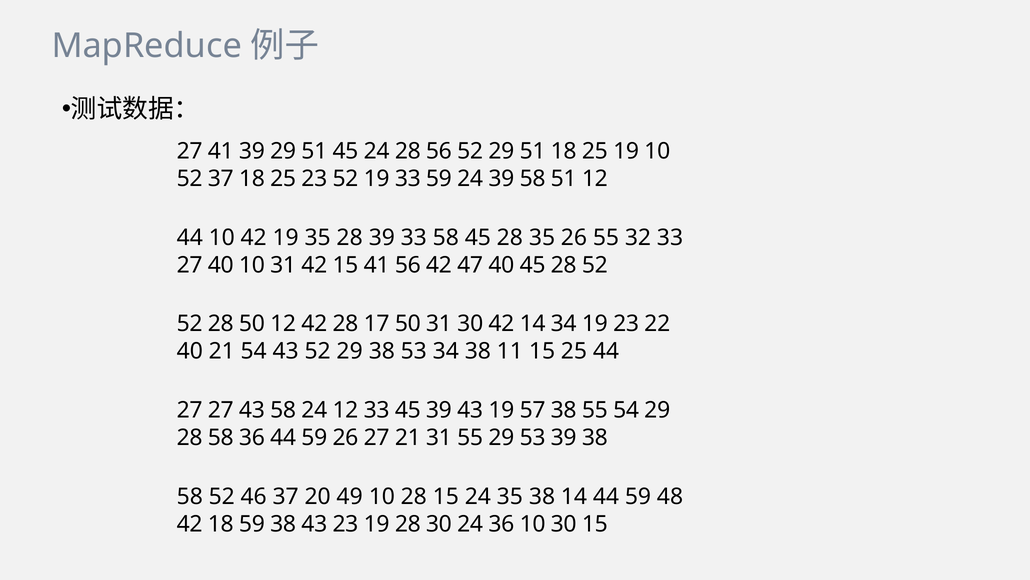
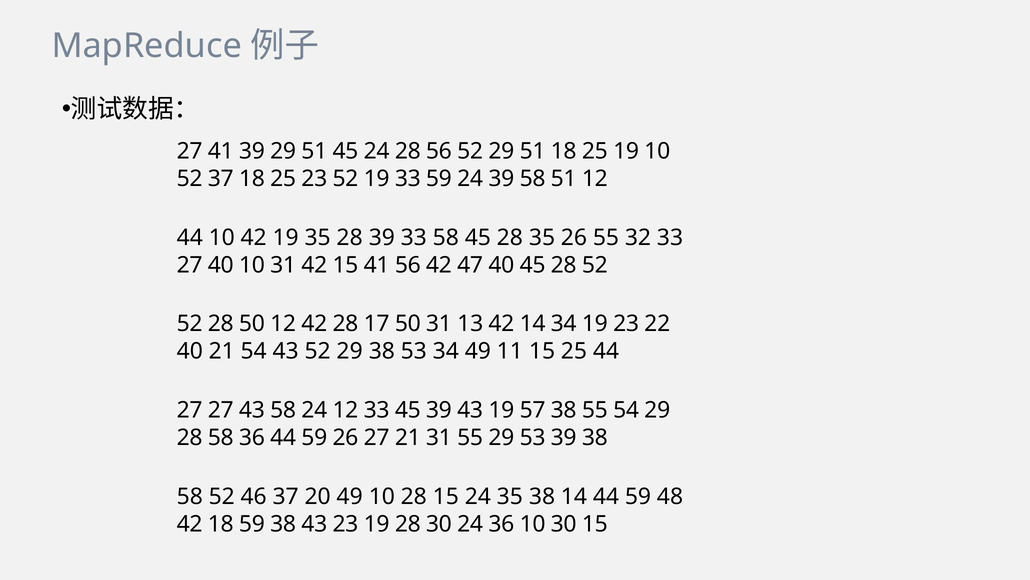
31 30: 30 -> 13 (470, 324)
34 38: 38 -> 49 (478, 351)
